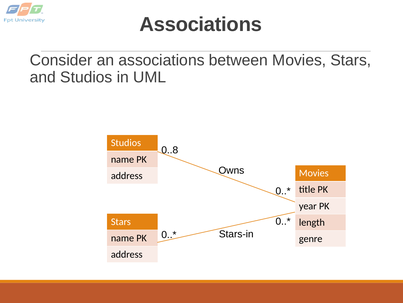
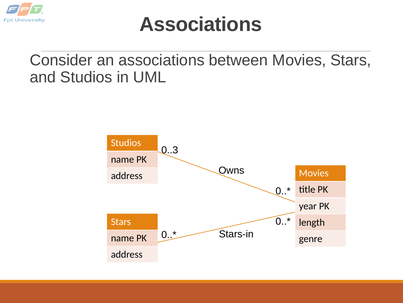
0..8: 0..8 -> 0..3 (170, 150)
